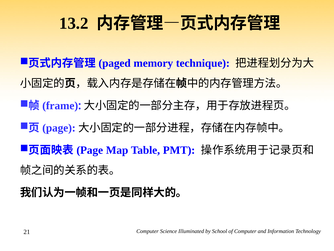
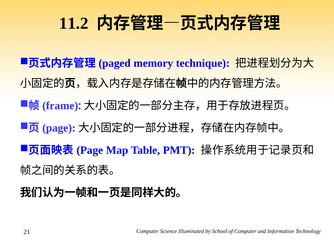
13.2: 13.2 -> 11.2 (74, 23)
